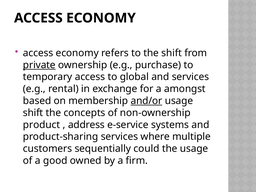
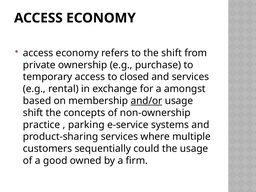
private underline: present -> none (39, 65)
global: global -> closed (134, 77)
product: product -> practice (42, 125)
address: address -> parking (86, 125)
